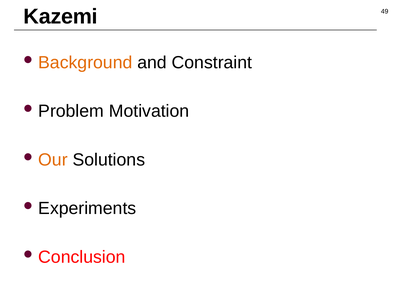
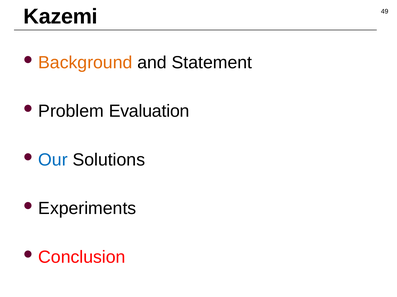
Constraint: Constraint -> Statement (212, 63)
Motivation: Motivation -> Evaluation (149, 111)
Our colour: orange -> blue (53, 160)
